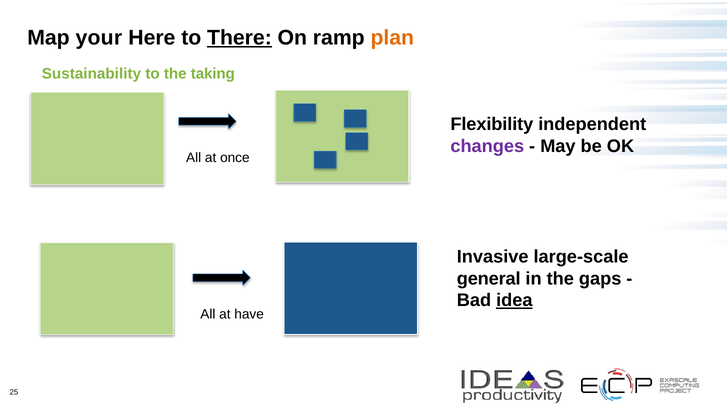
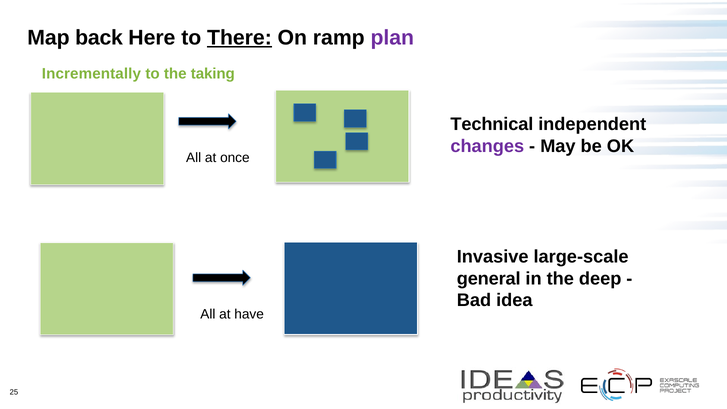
your: your -> back (99, 38)
plan colour: orange -> purple (392, 38)
Sustainability: Sustainability -> Incrementally (91, 74)
Flexibility: Flexibility -> Technical (492, 125)
gaps: gaps -> deep (600, 279)
idea underline: present -> none (514, 300)
